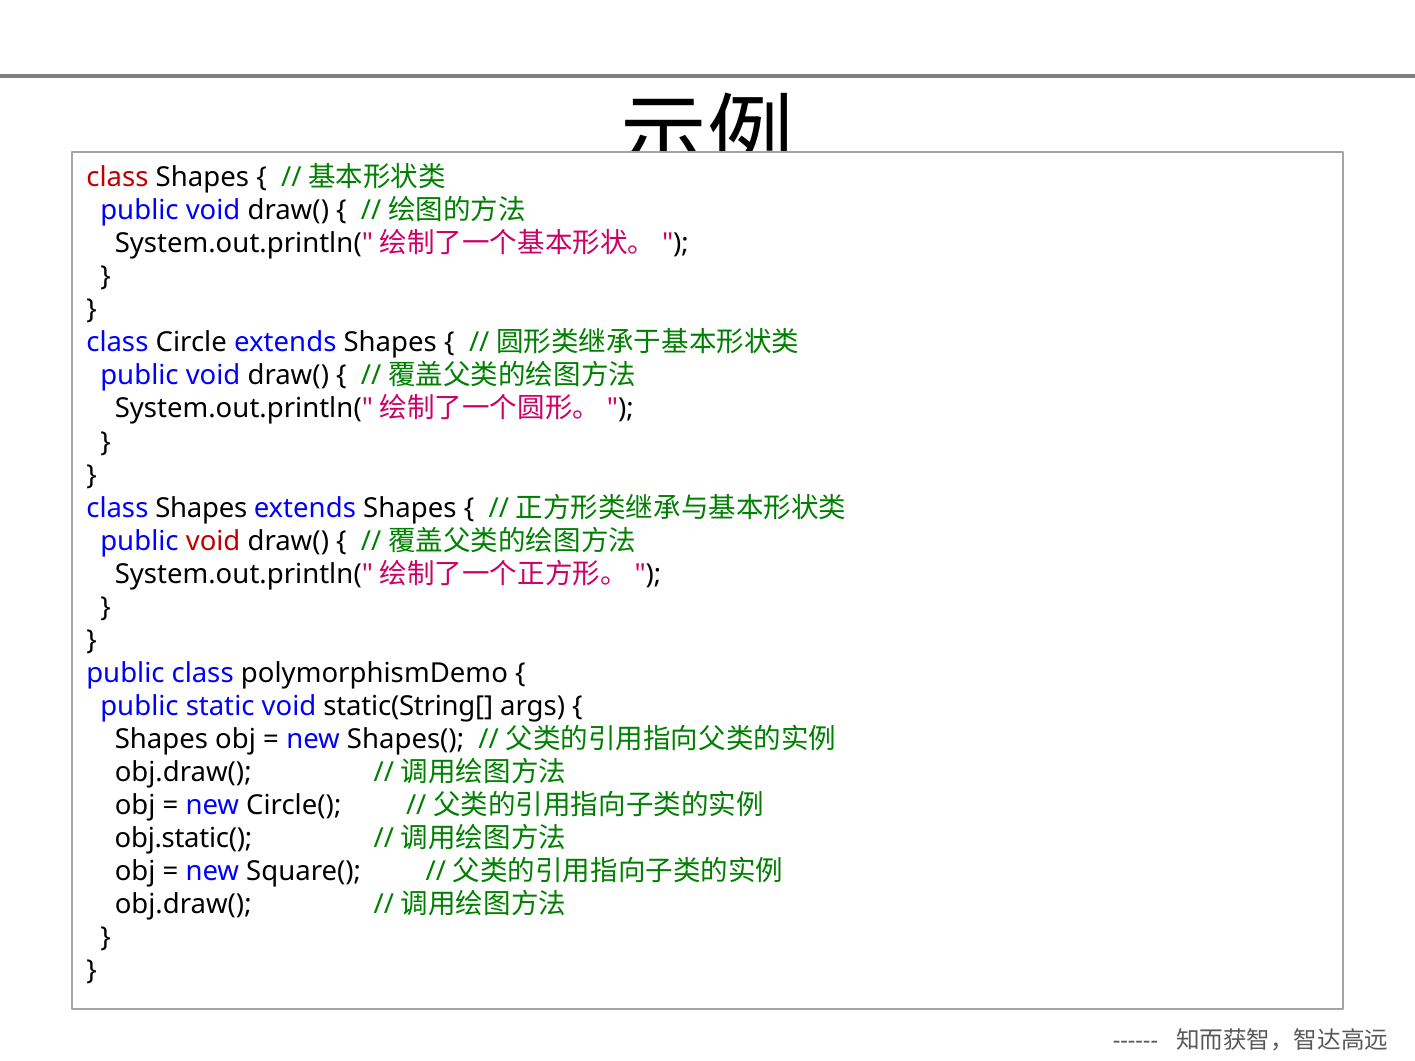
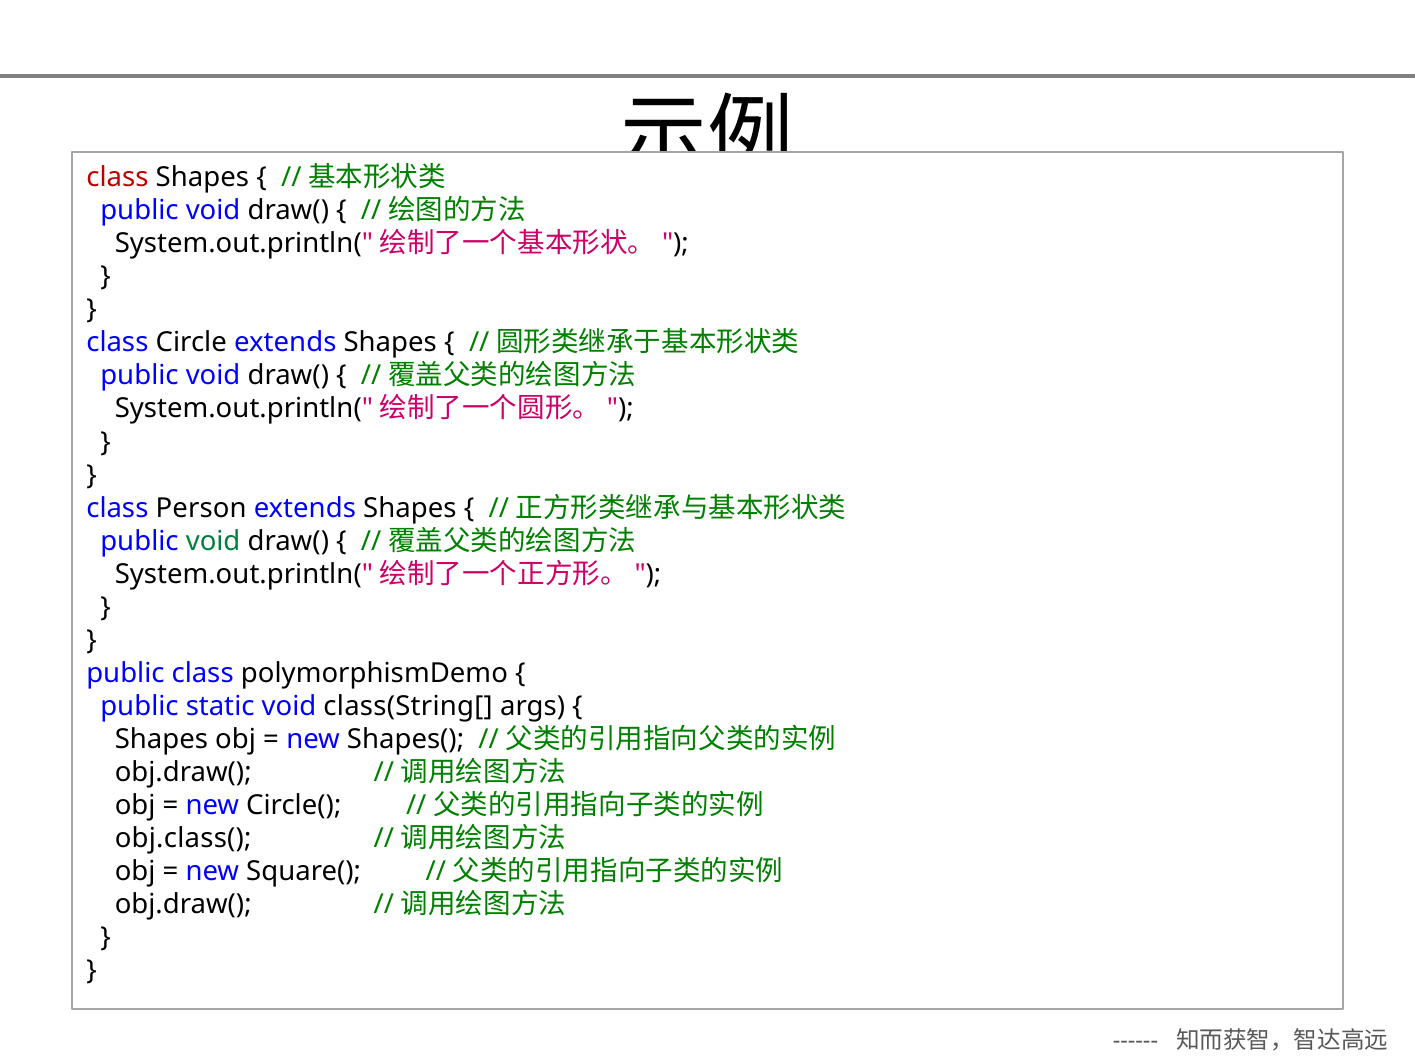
Shapes: Shapes -> Person (201, 508)
void colour: red -> green (213, 541)
static(String[: static(String[ -> class(String[ (408, 706)
obj.static(: obj.static( -> obj.class( (183, 838)
